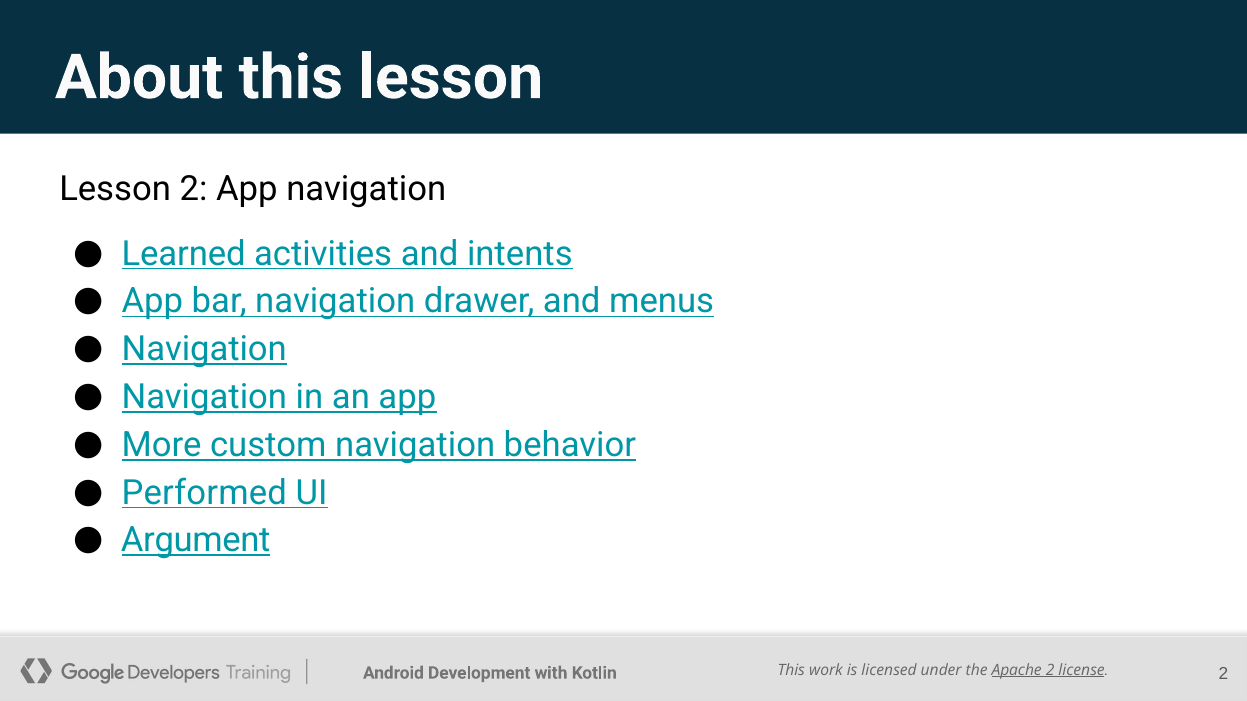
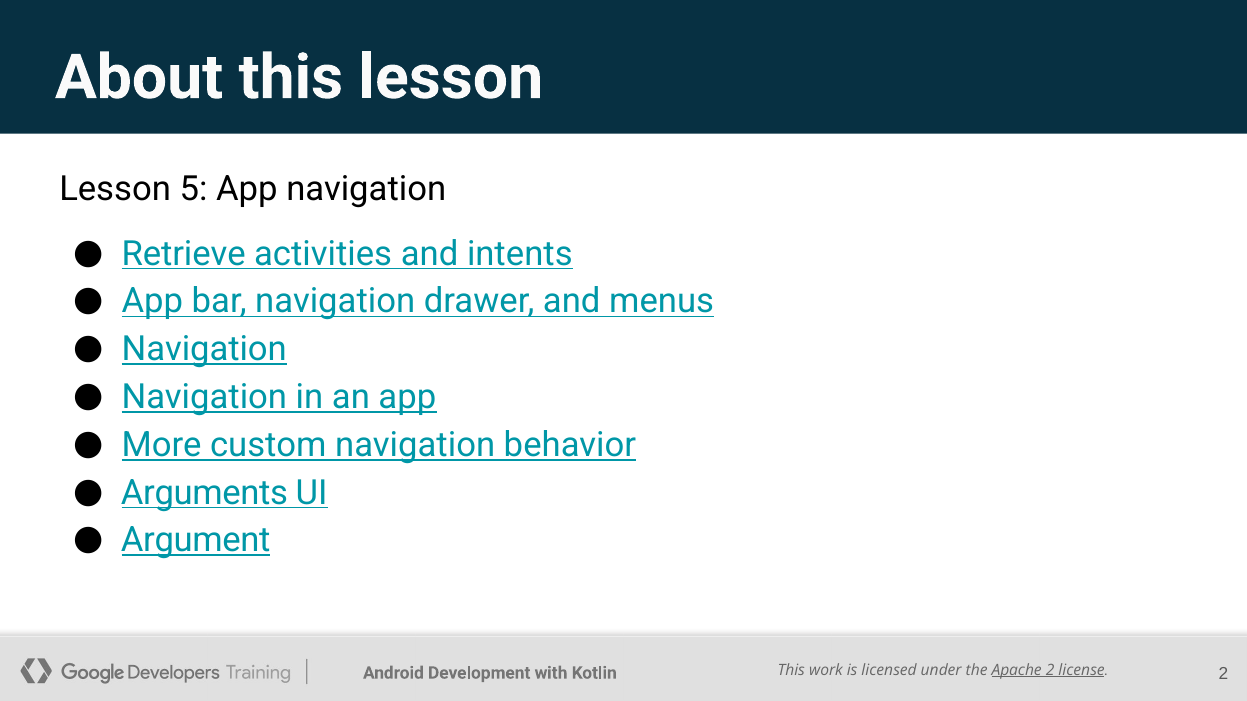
Lesson 2: 2 -> 5 (193, 189)
Learned: Learned -> Retrieve (184, 254)
Performed: Performed -> Arguments (205, 493)
